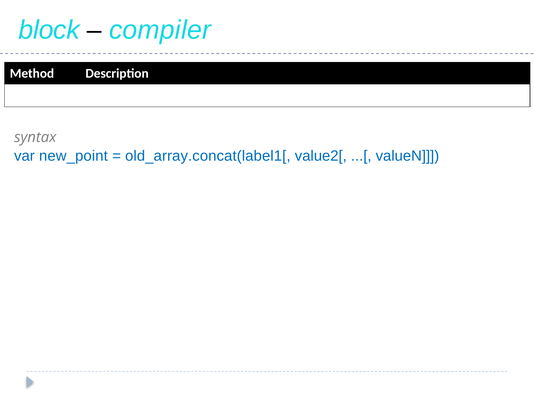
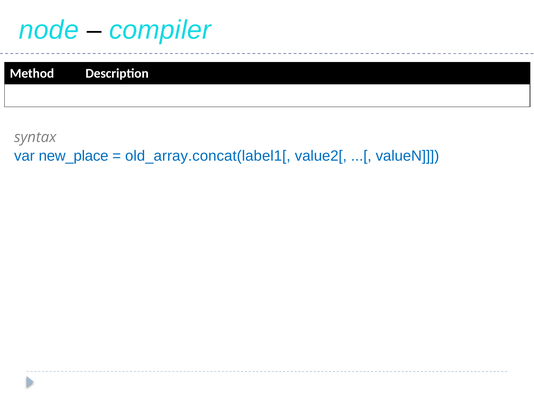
block: block -> node (49, 30)
new_point: new_point -> new_place (74, 156)
